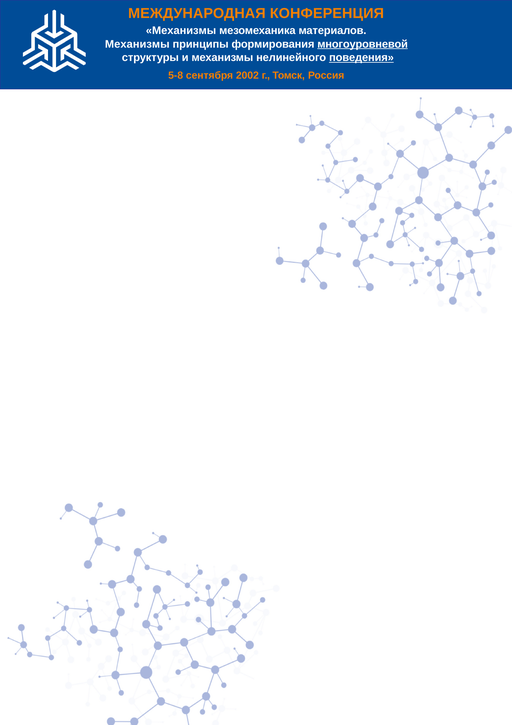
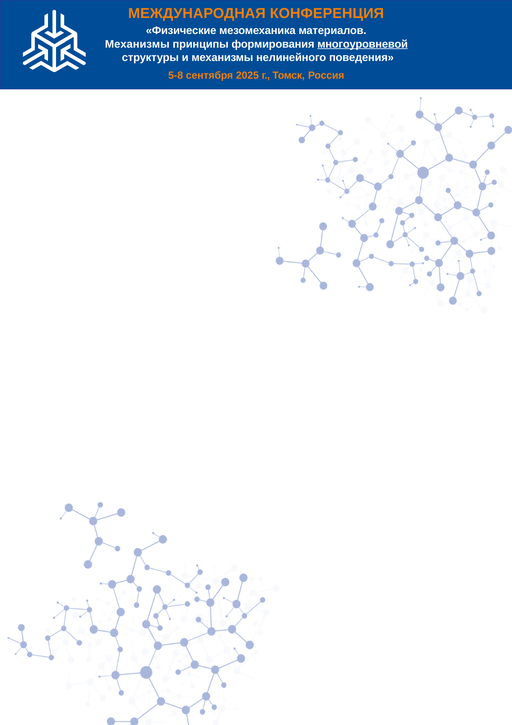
Механизмы: Механизмы -> Физические (181, 31)
поведения underline: present -> none (361, 58)
2002: 2002 -> 2025 (247, 75)
